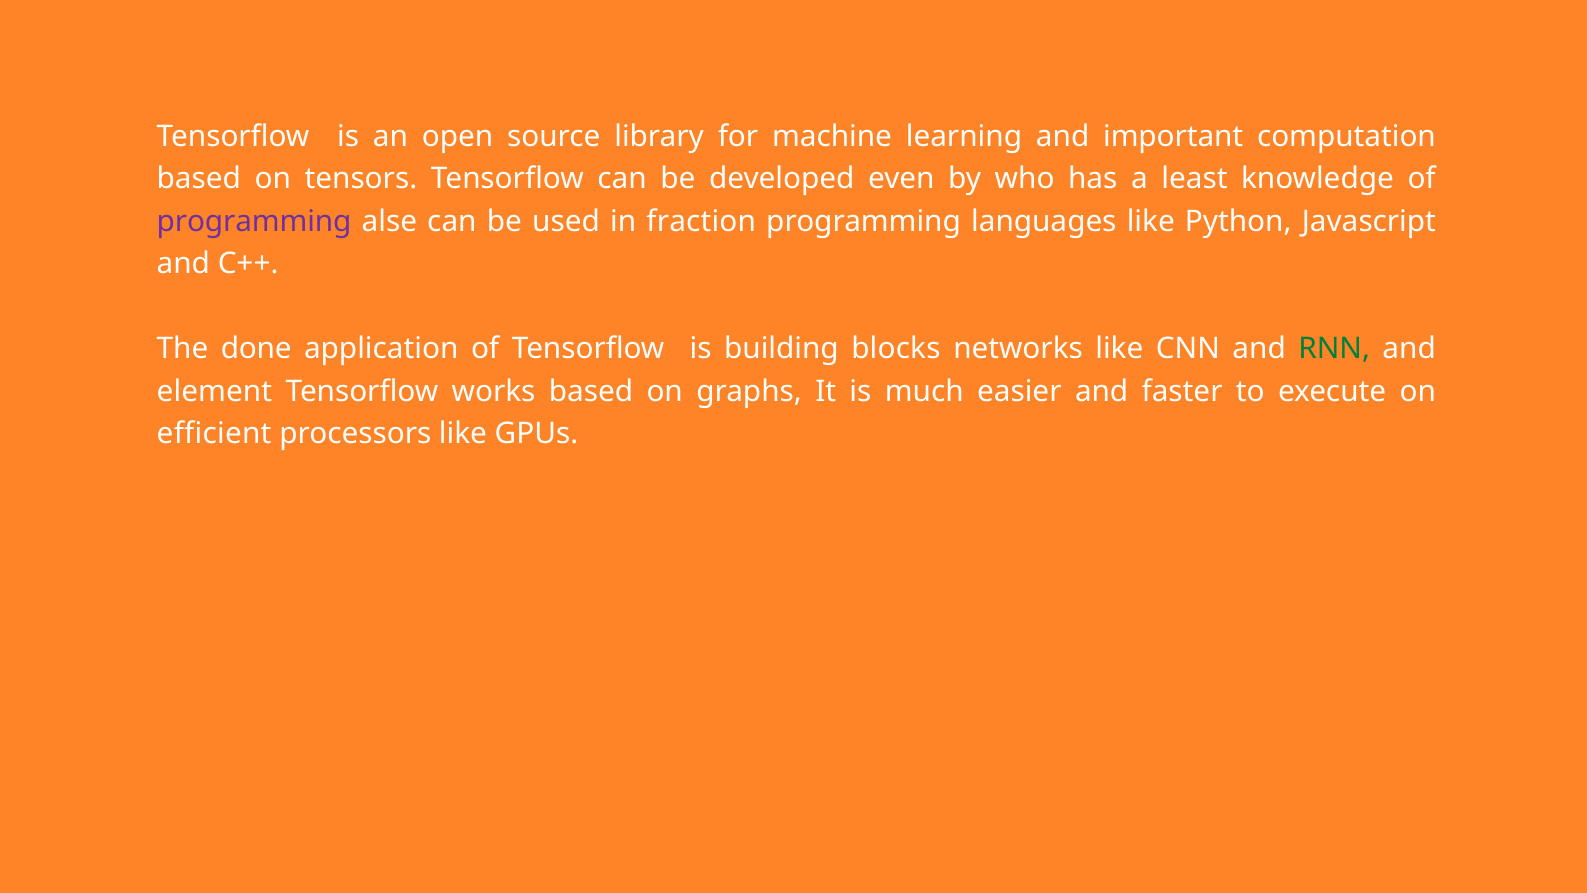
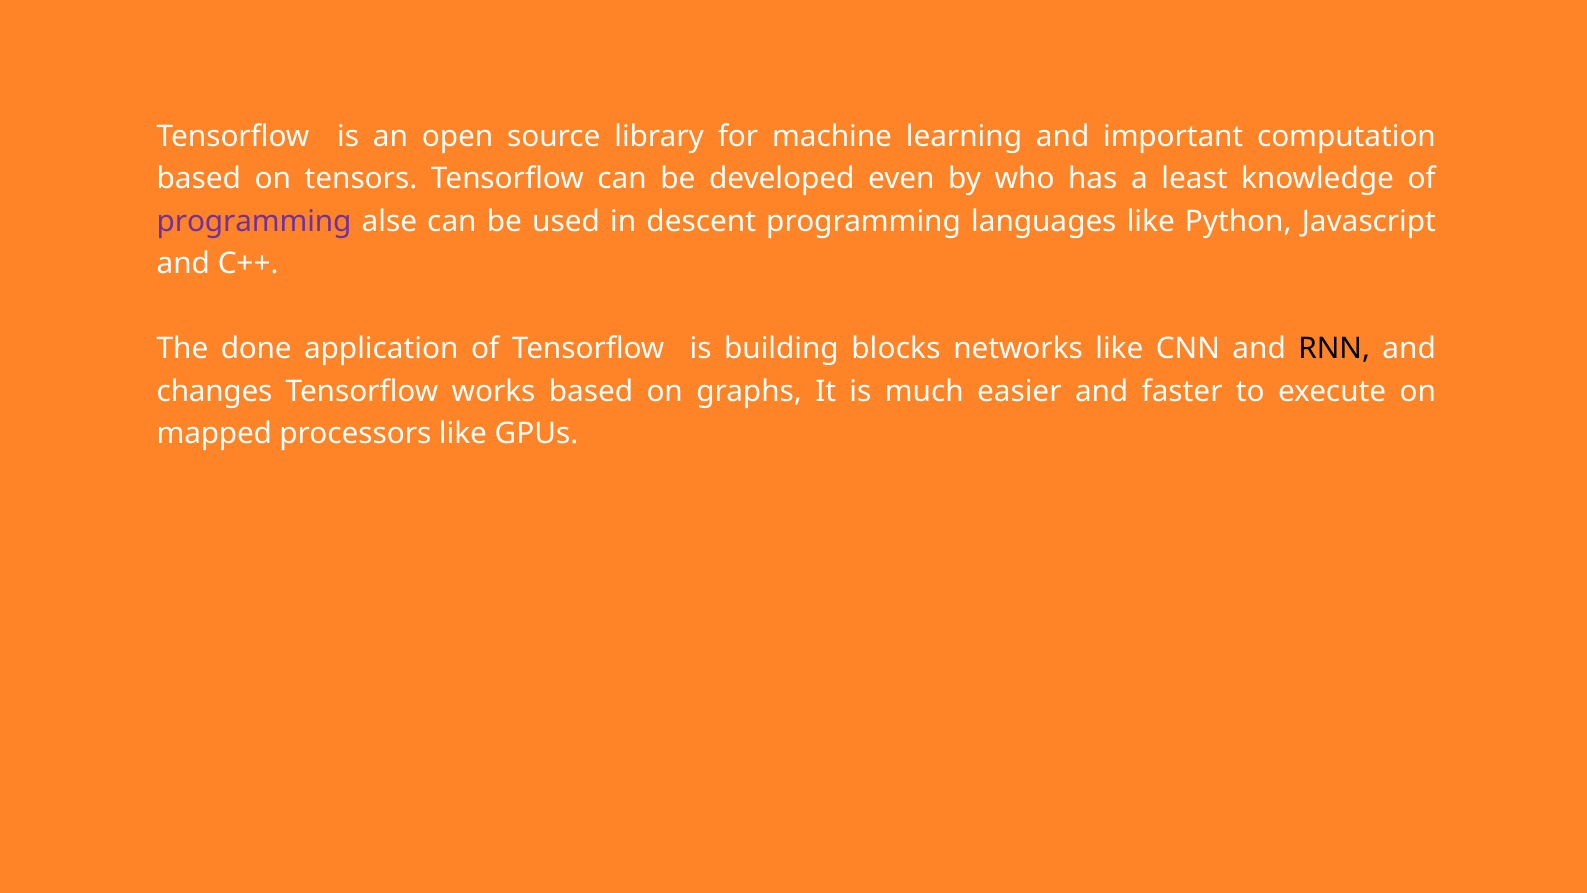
fraction: fraction -> descent (701, 221)
RNN colour: green -> black (1334, 349)
element: element -> changes (215, 391)
efficient: efficient -> mapped (214, 434)
